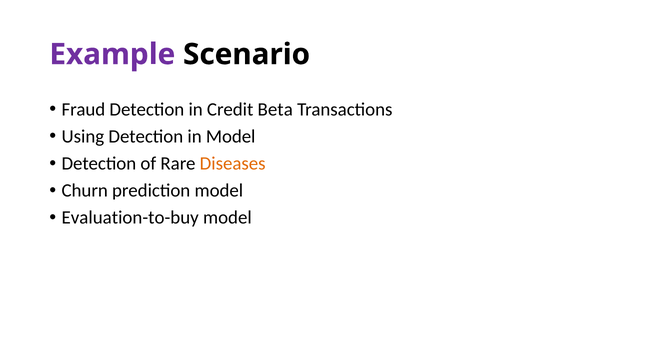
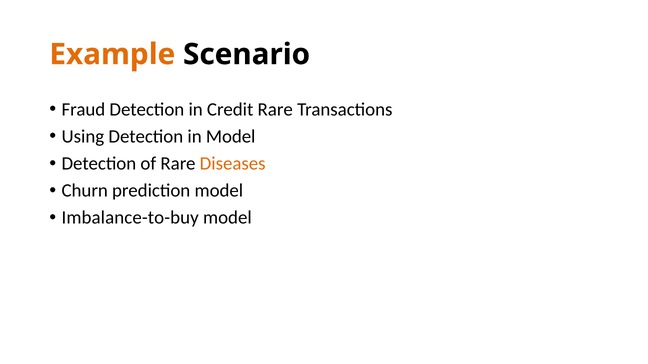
Example colour: purple -> orange (112, 54)
Credit Beta: Beta -> Rare (275, 110)
Evaluation-to-buy: Evaluation-to-buy -> Imbalance-to-buy (130, 218)
